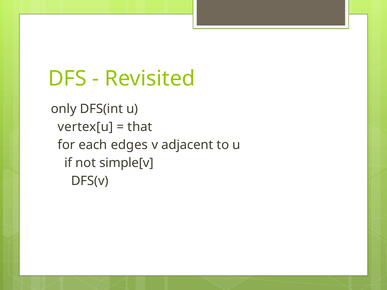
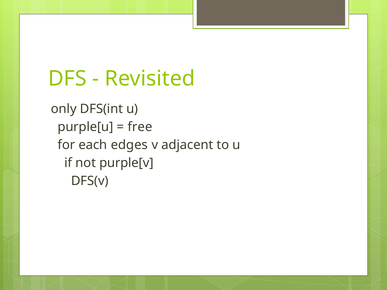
vertex[u: vertex[u -> purple[u (86, 127)
that: that -> free (140, 127)
simple[v: simple[v -> purple[v (126, 163)
